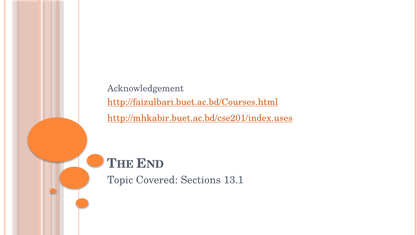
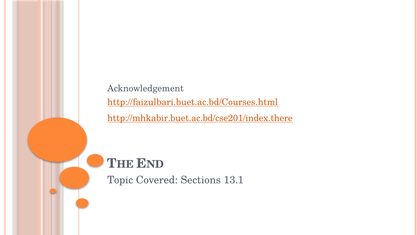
http://mhkabir.buet.ac.bd/cse201/index.uses: http://mhkabir.buet.ac.bd/cse201/index.uses -> http://mhkabir.buet.ac.bd/cse201/index.there (200, 118)
